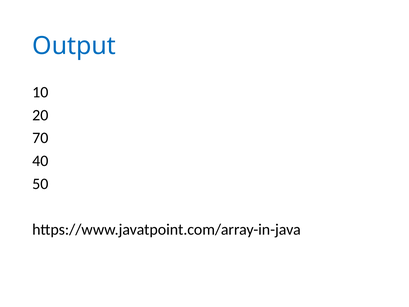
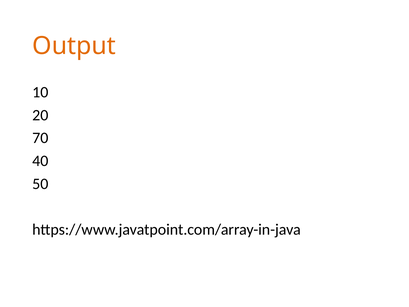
Output colour: blue -> orange (74, 46)
